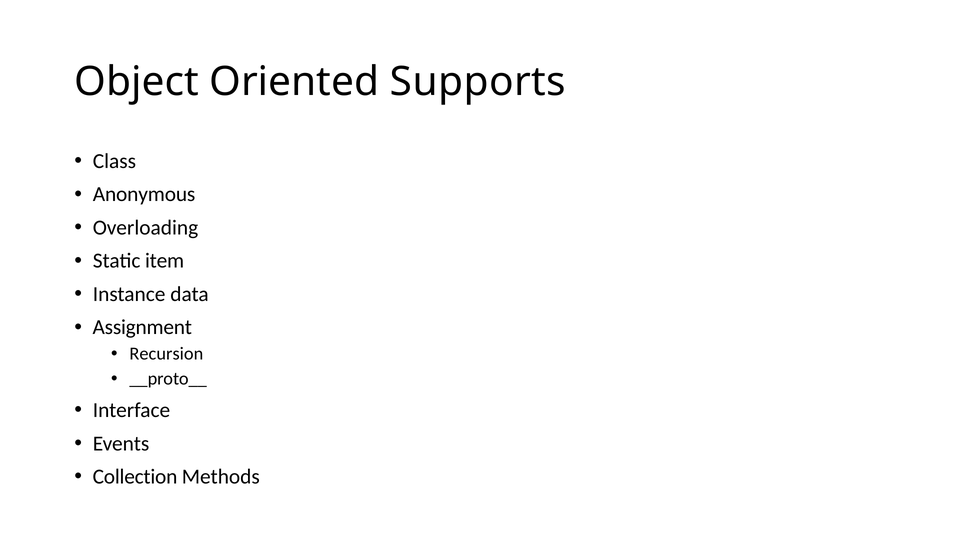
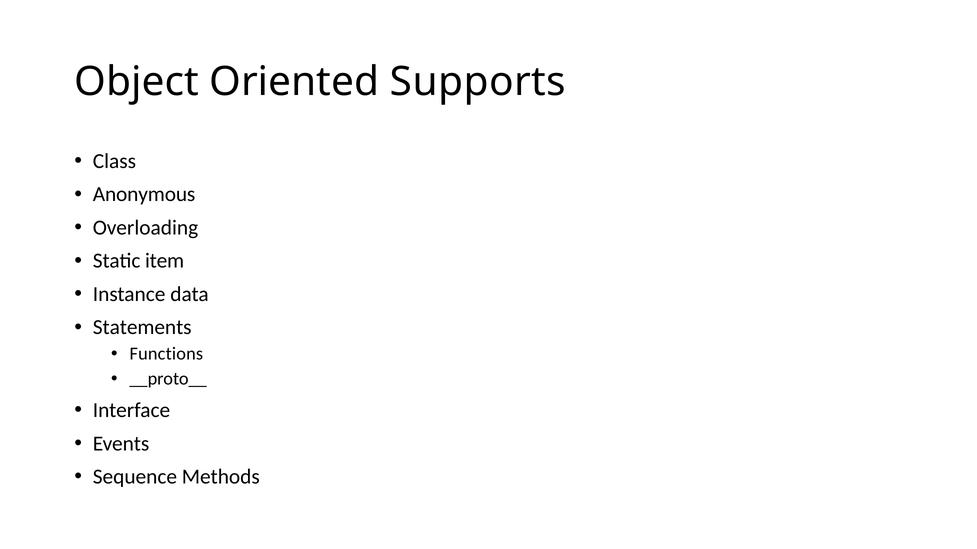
Assignment: Assignment -> Statements (142, 328)
Recursion: Recursion -> Functions (166, 354)
Collection: Collection -> Sequence (135, 477)
